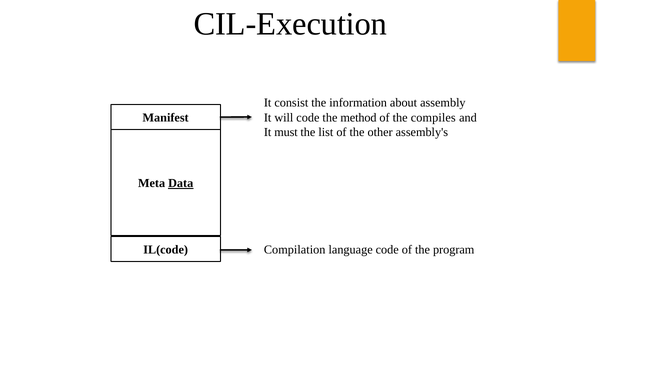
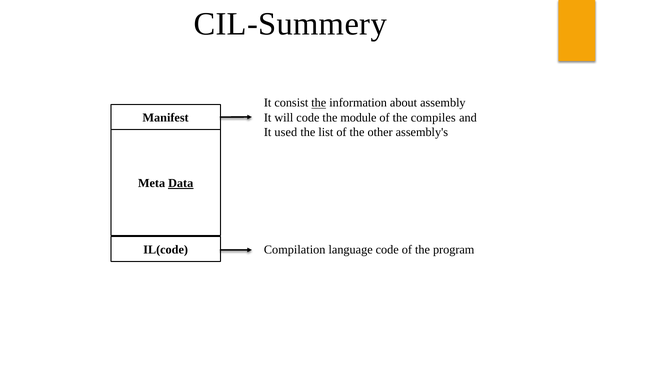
CIL-Execution: CIL-Execution -> CIL-Summery (290, 24)
the underline: none -> present (319, 103)
method: method -> module (358, 118)
must: must -> used (286, 132)
